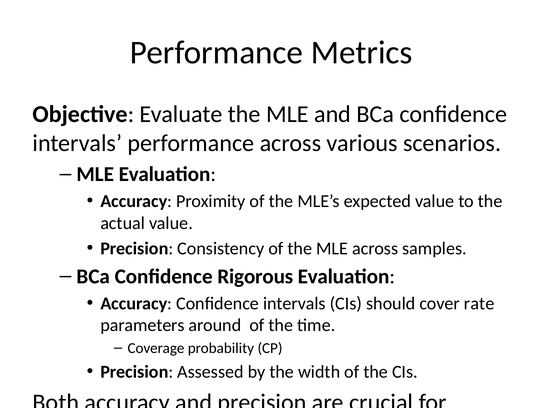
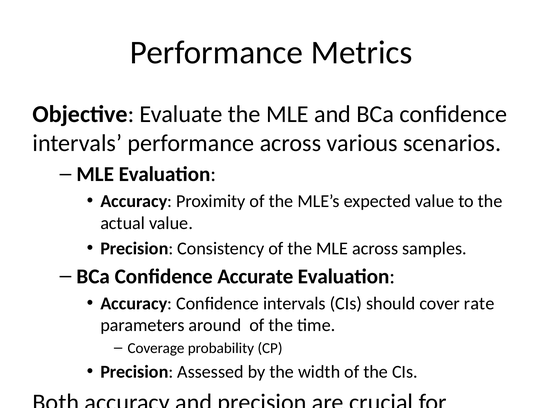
Rigorous: Rigorous -> Accurate (255, 276)
